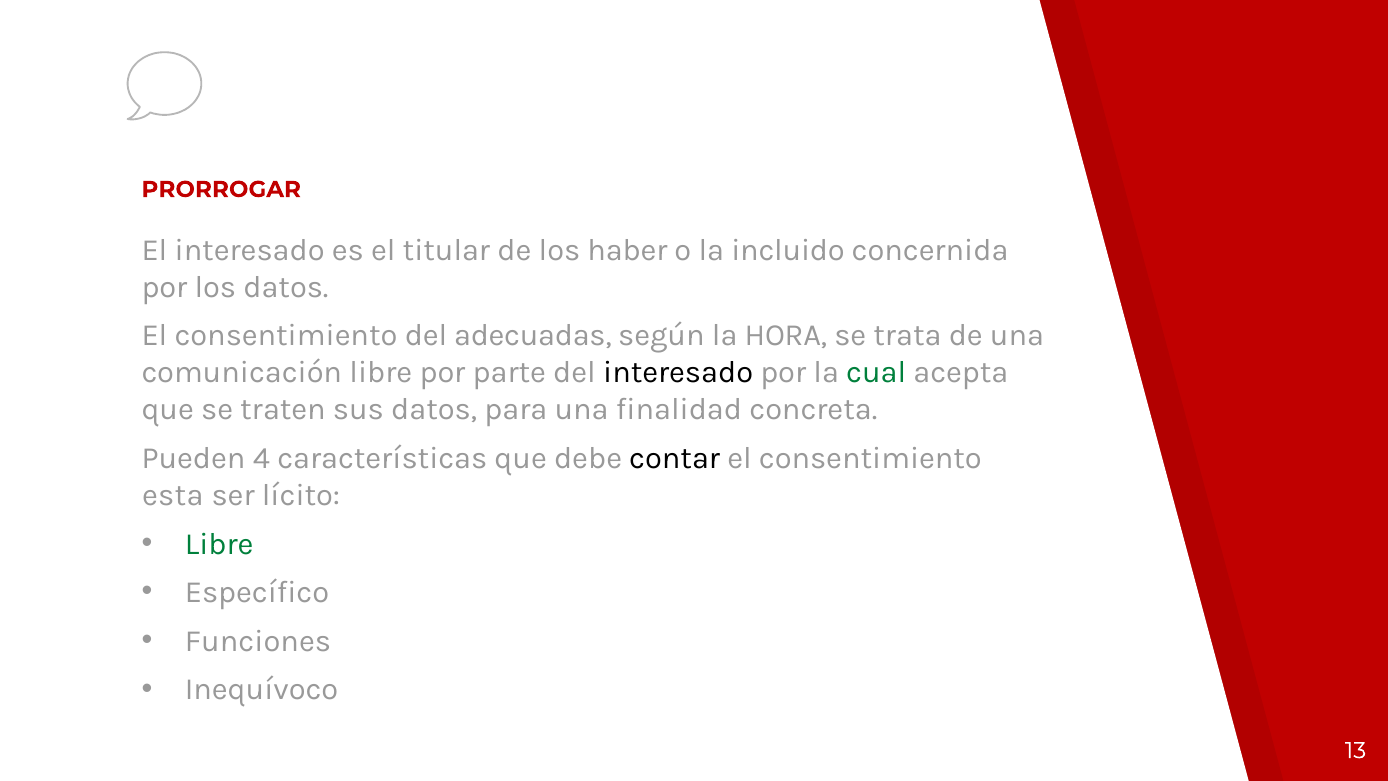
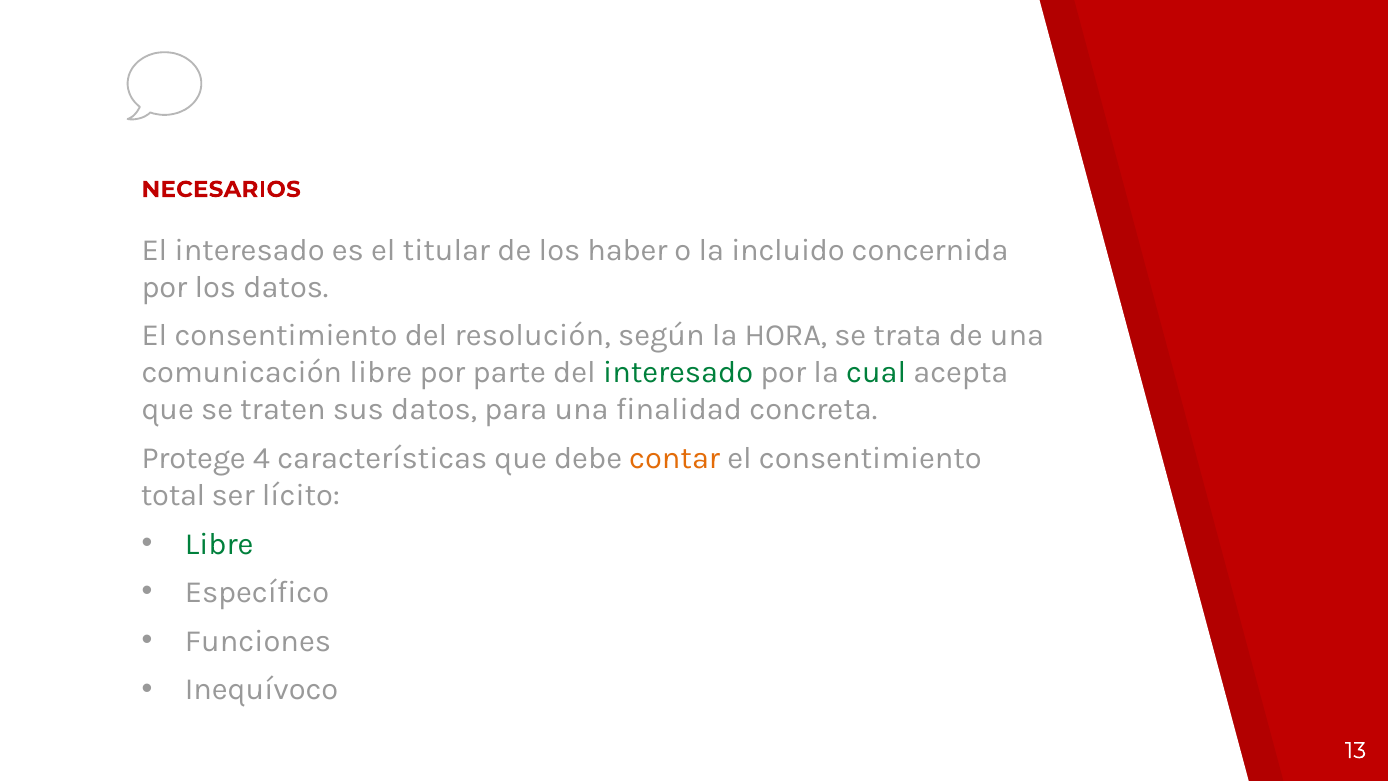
PRORROGAR: PRORROGAR -> NECESARIOS (221, 189)
adecuadas: adecuadas -> resolución (533, 336)
interesado colour: black -> green (678, 373)
Pueden: Pueden -> Protege (194, 458)
contar colour: black -> orange (675, 458)
esta: esta -> total (173, 495)
